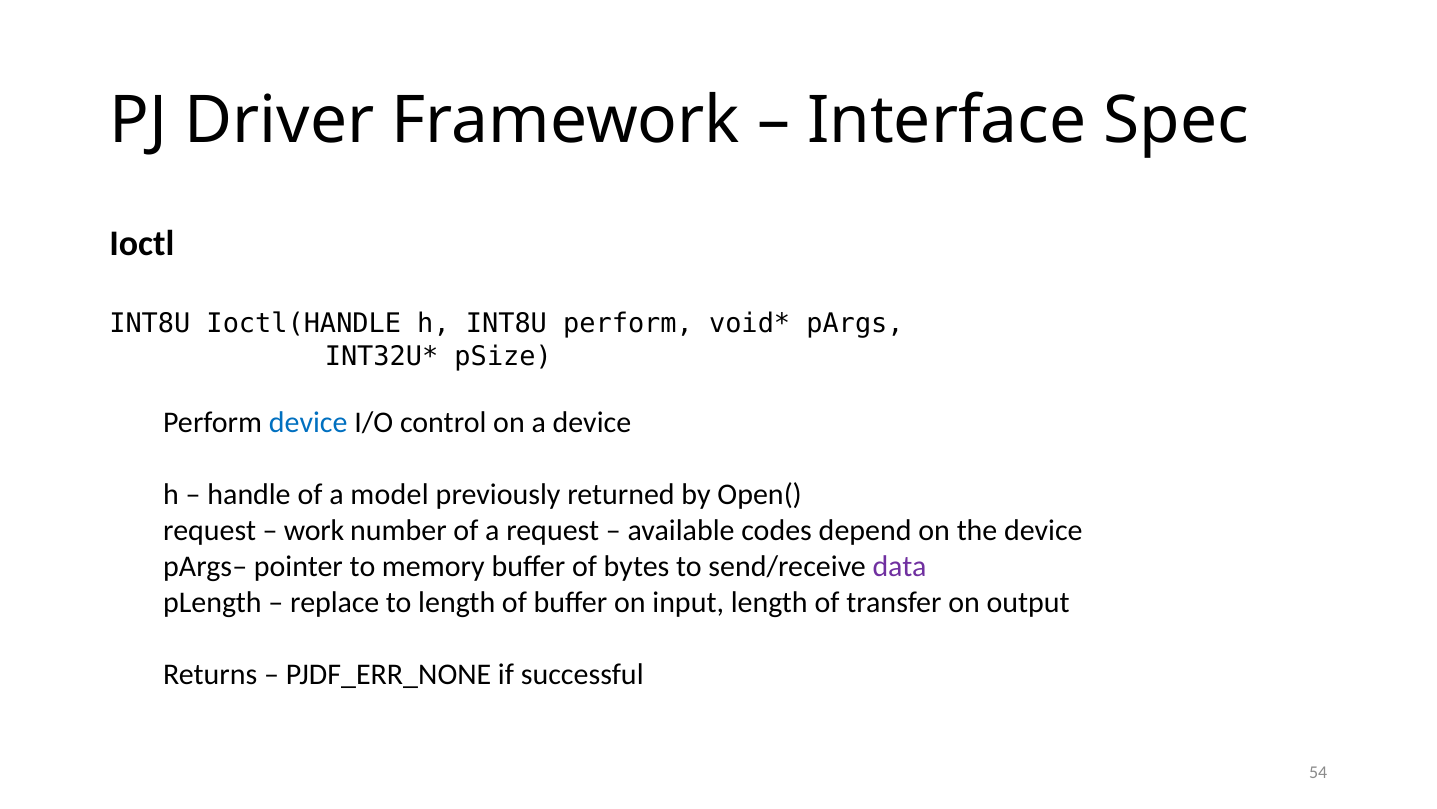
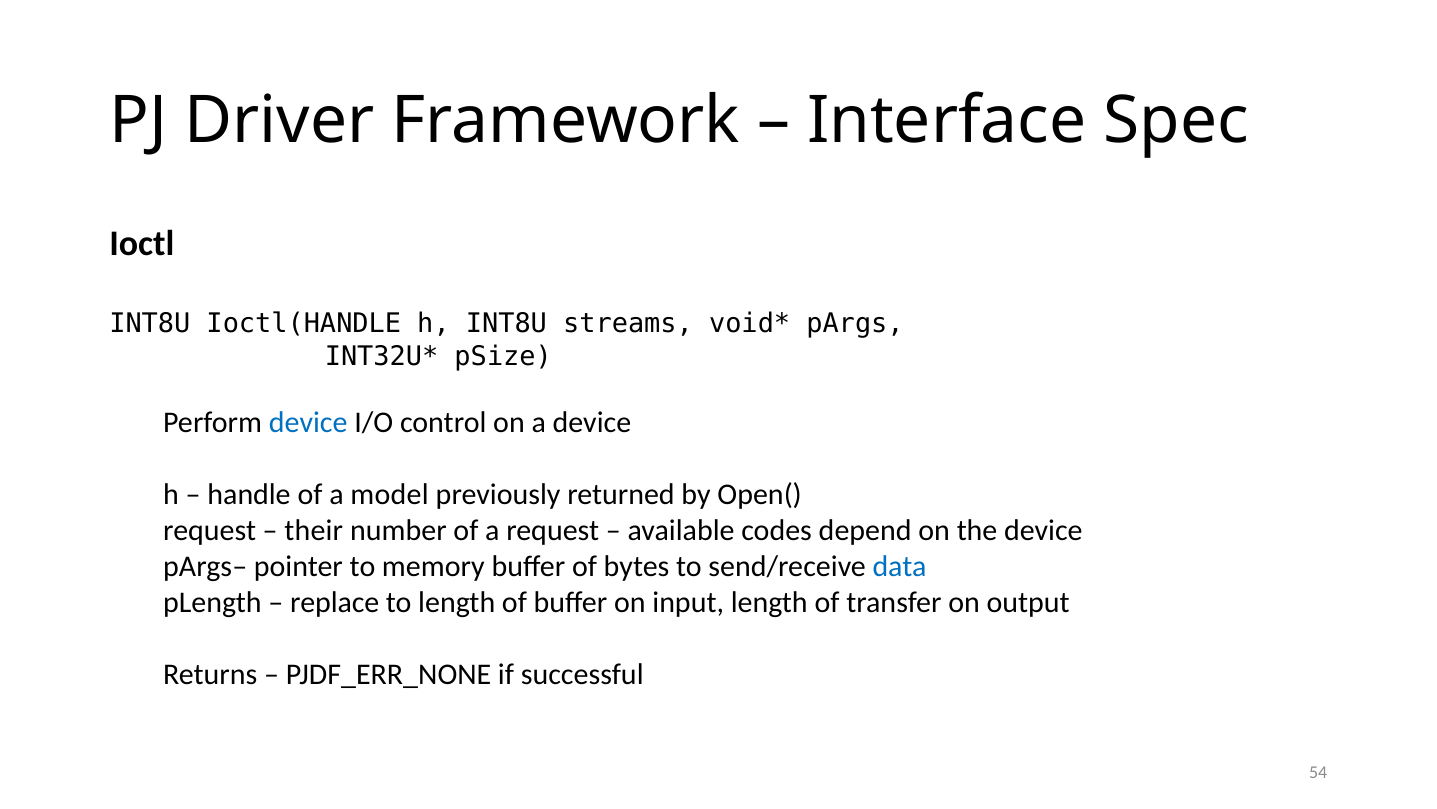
INT8U perform: perform -> streams (628, 324)
work: work -> their (314, 530)
data colour: purple -> blue (900, 566)
